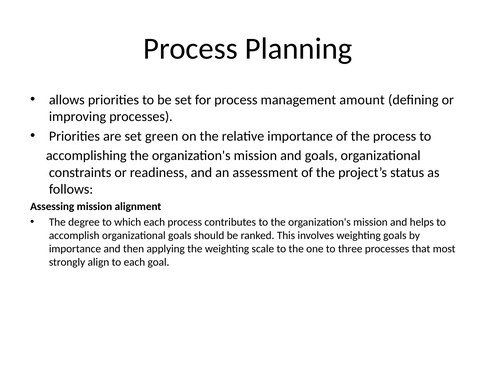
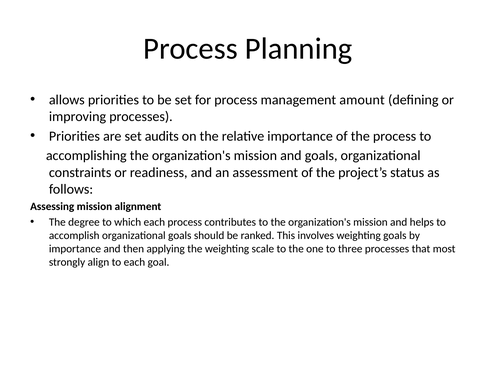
green: green -> audits (162, 136)
